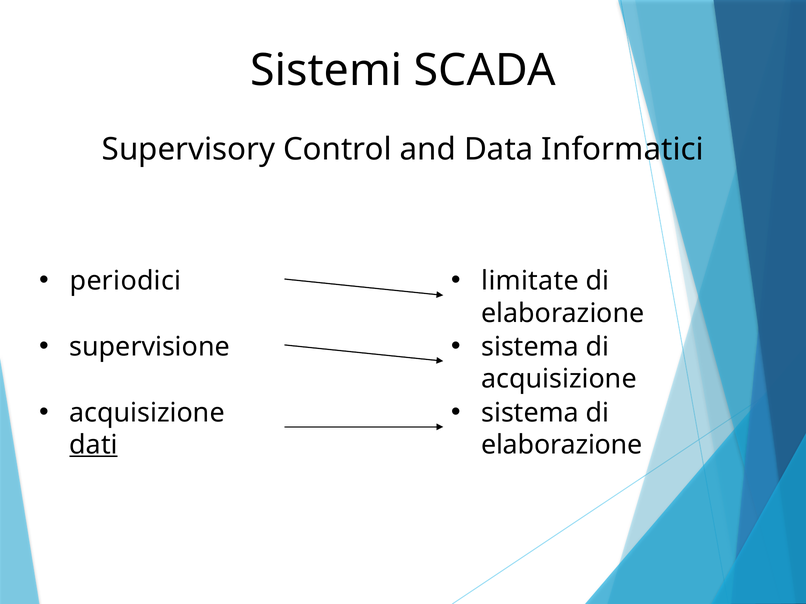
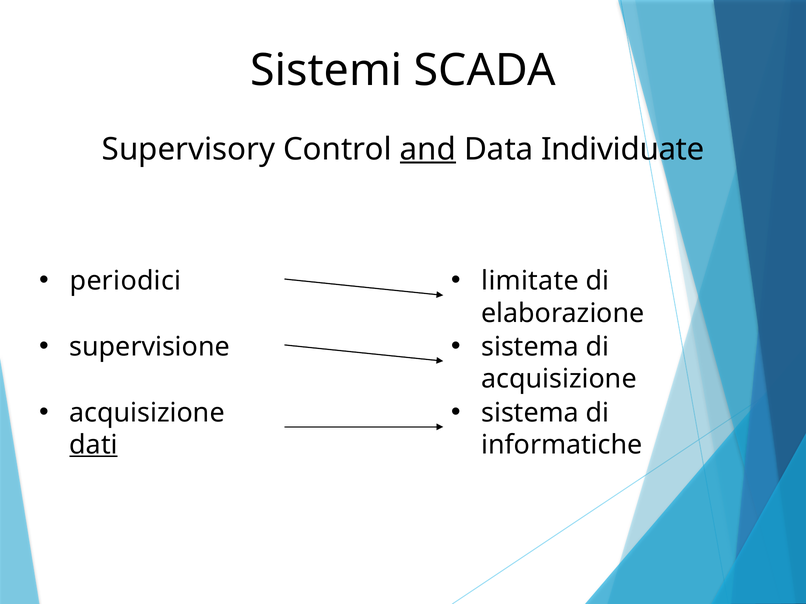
and underline: none -> present (428, 149)
Informatici: Informatici -> Individuate (623, 149)
elaborazione: elaborazione -> informatiche (562, 445)
